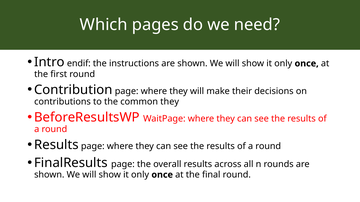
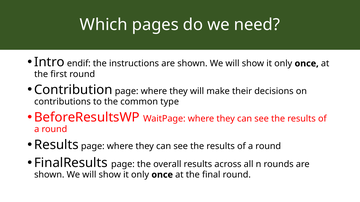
common they: they -> type (170, 102)
